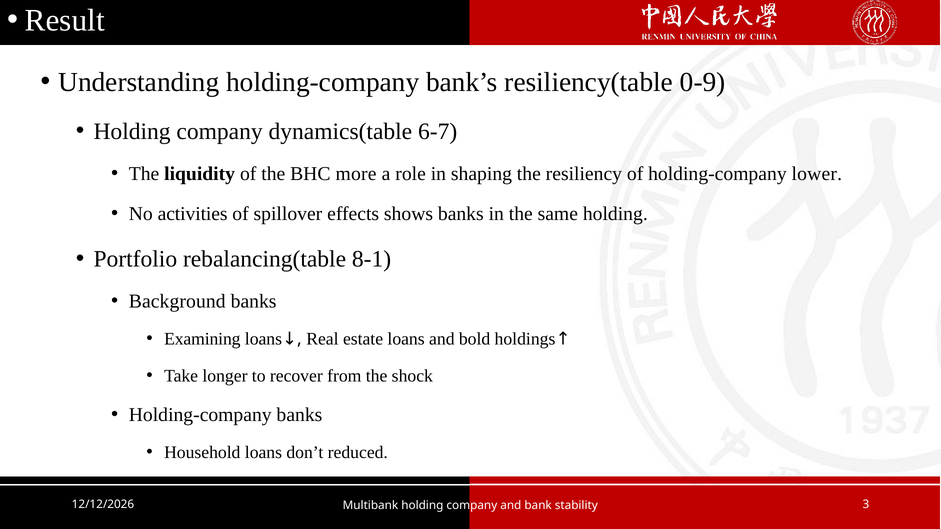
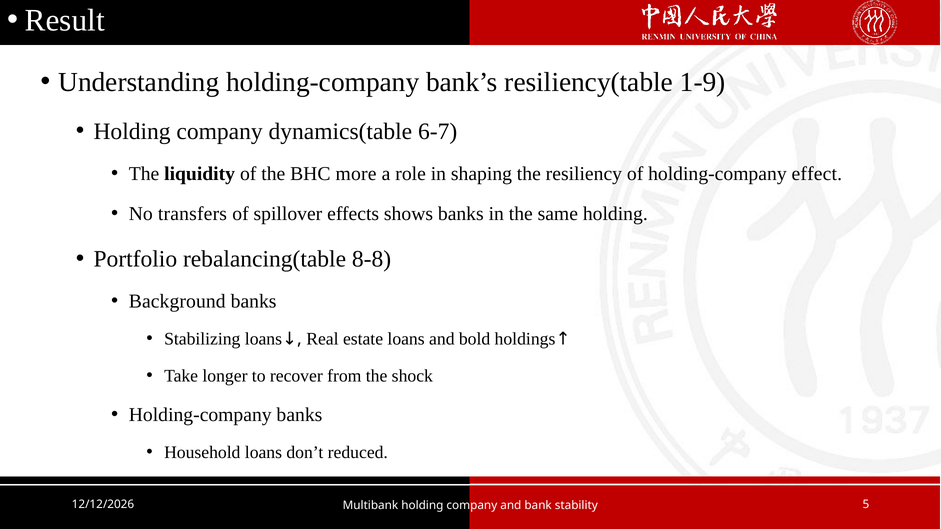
0-9: 0-9 -> 1-9 (703, 82)
lower: lower -> effect (817, 174)
activities: activities -> transfers (192, 214)
8-1: 8-1 -> 8-8 (372, 259)
Examining: Examining -> Stabilizing (202, 339)
3: 3 -> 5 (866, 505)
